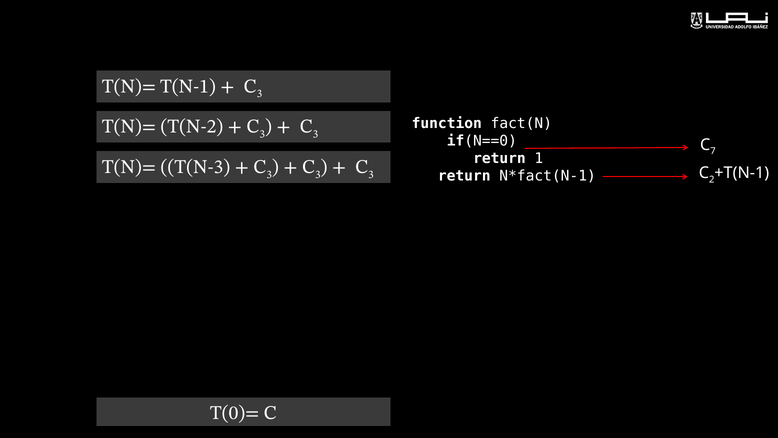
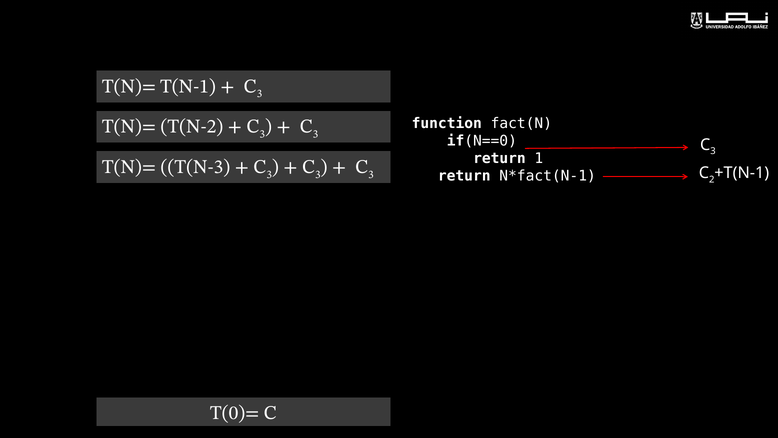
7: 7 -> 3 (713, 151)
